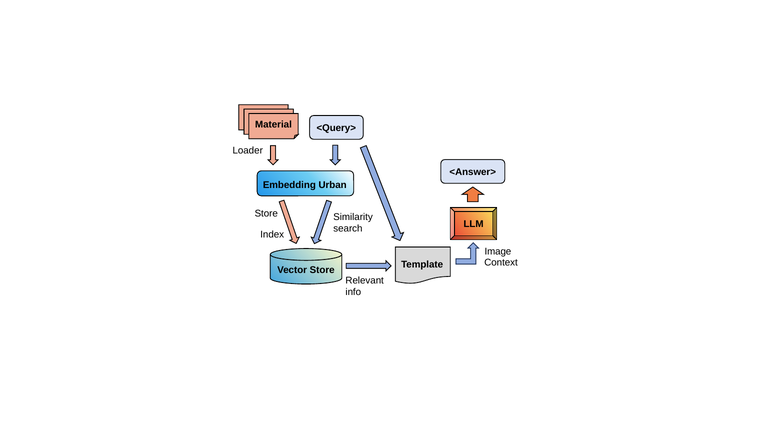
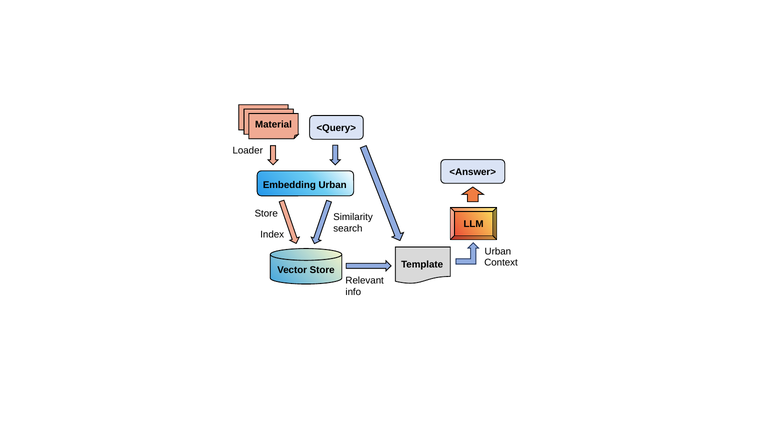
Image: Image -> Urban (498, 251)
